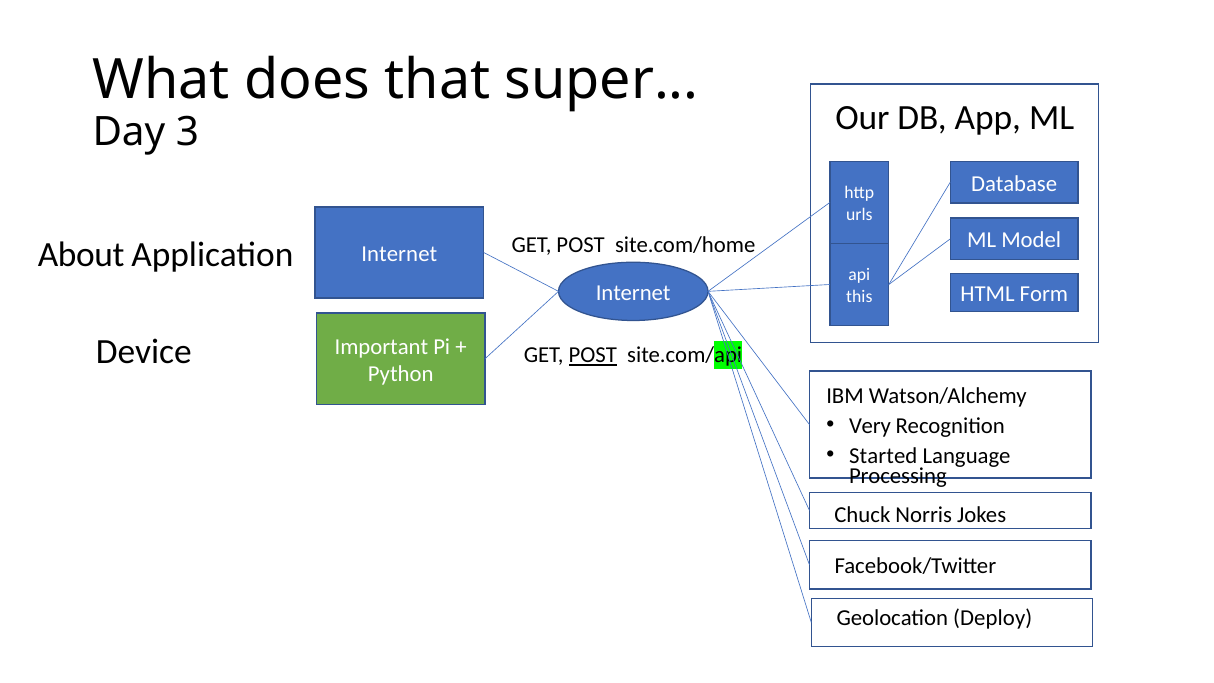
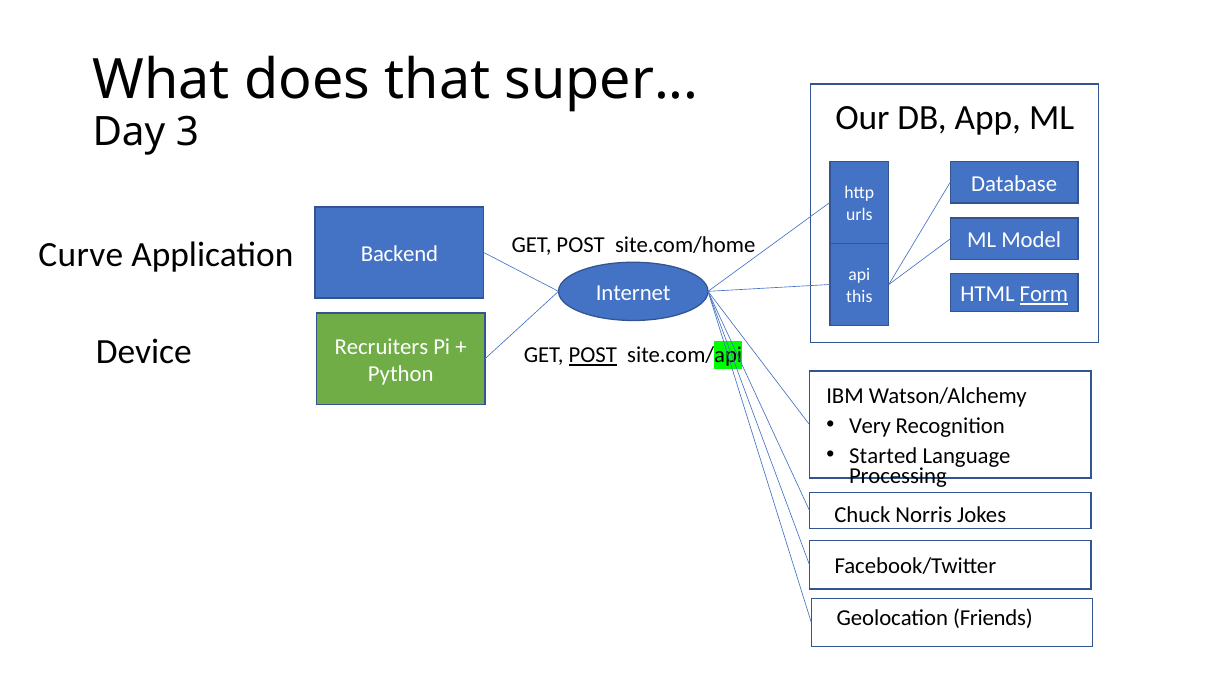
About: About -> Curve (81, 254)
Internet: Internet -> Backend (399, 254)
Form underline: none -> present (1044, 294)
Important: Important -> Recruiters (381, 347)
Deploy: Deploy -> Friends (993, 618)
